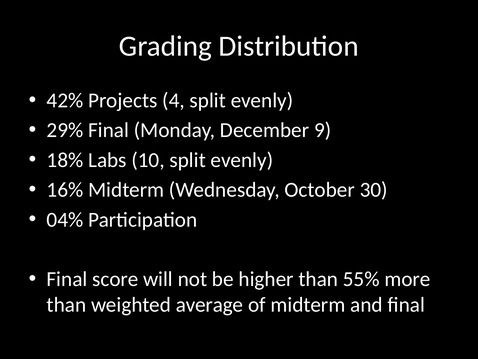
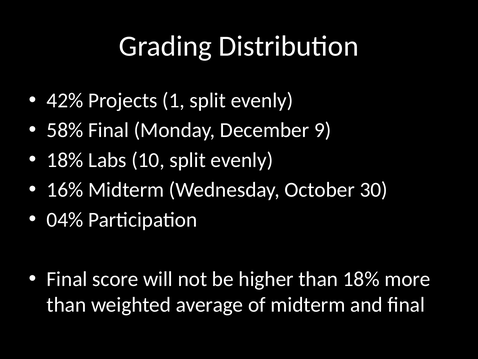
4: 4 -> 1 (173, 100)
29%: 29% -> 58% (65, 130)
than 55%: 55% -> 18% (361, 279)
